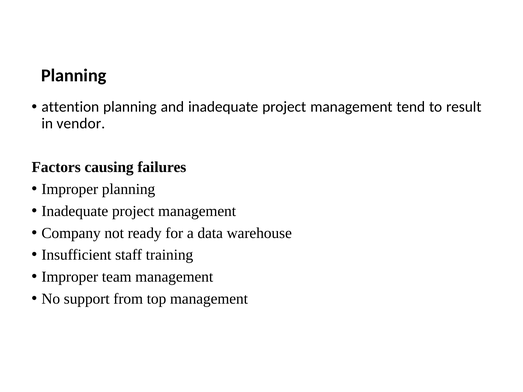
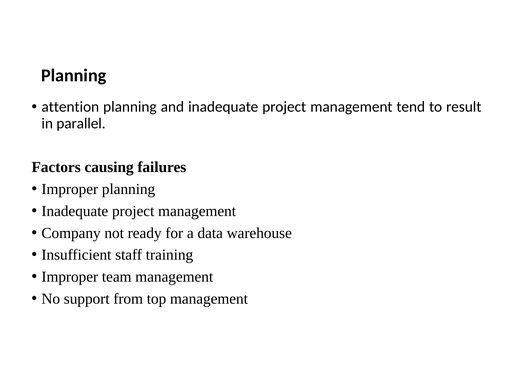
vendor: vendor -> parallel (81, 123)
